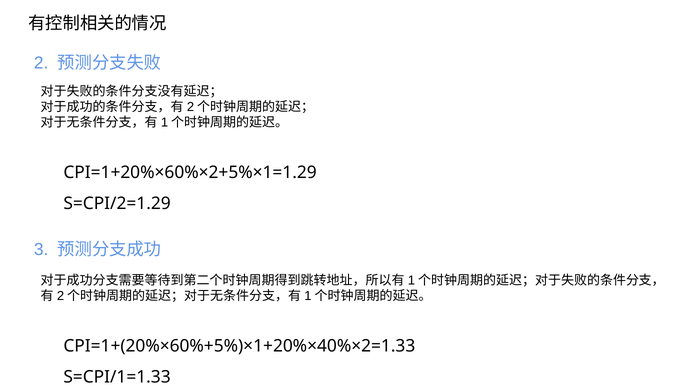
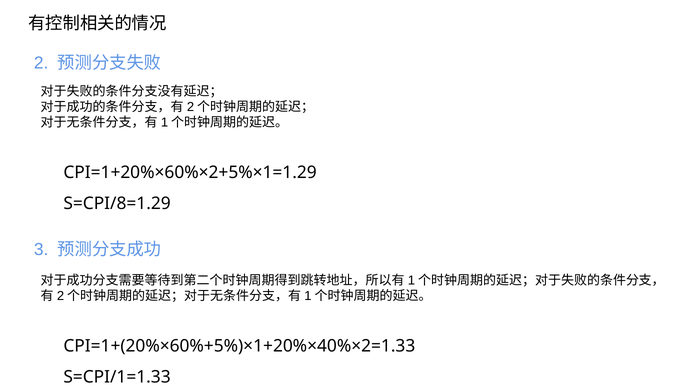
S=CPI/2=1.29: S=CPI/2=1.29 -> S=CPI/8=1.29 (117, 203)
